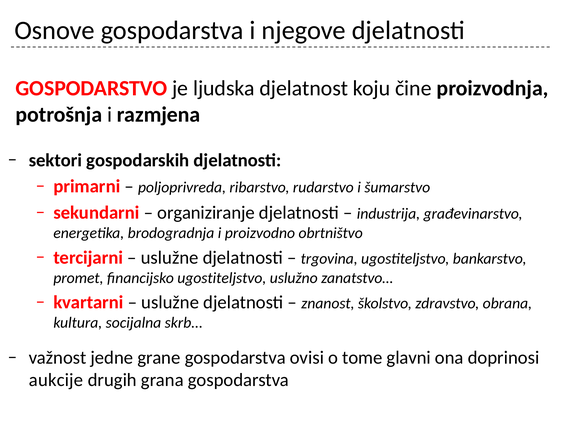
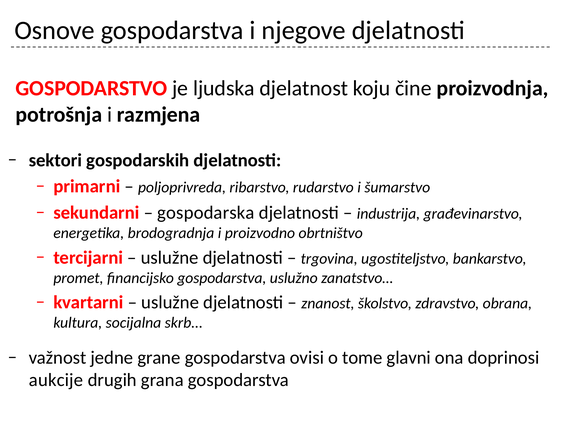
organiziranje: organiziranje -> gospodarska (206, 213)
financijsko ugostiteljstvo: ugostiteljstvo -> gospodarstva (222, 278)
